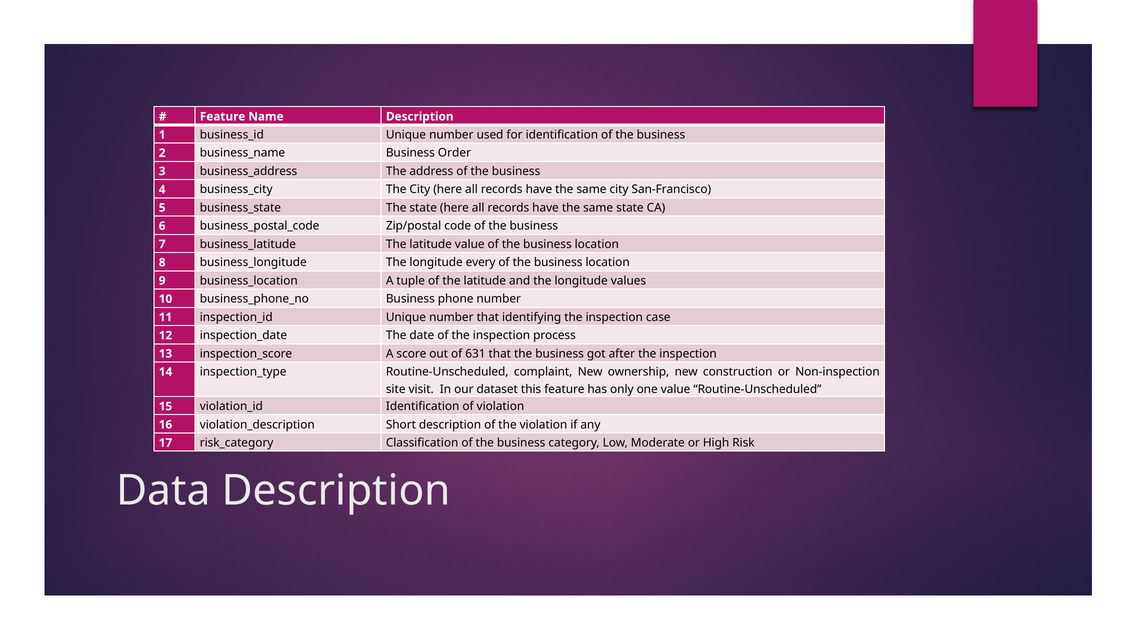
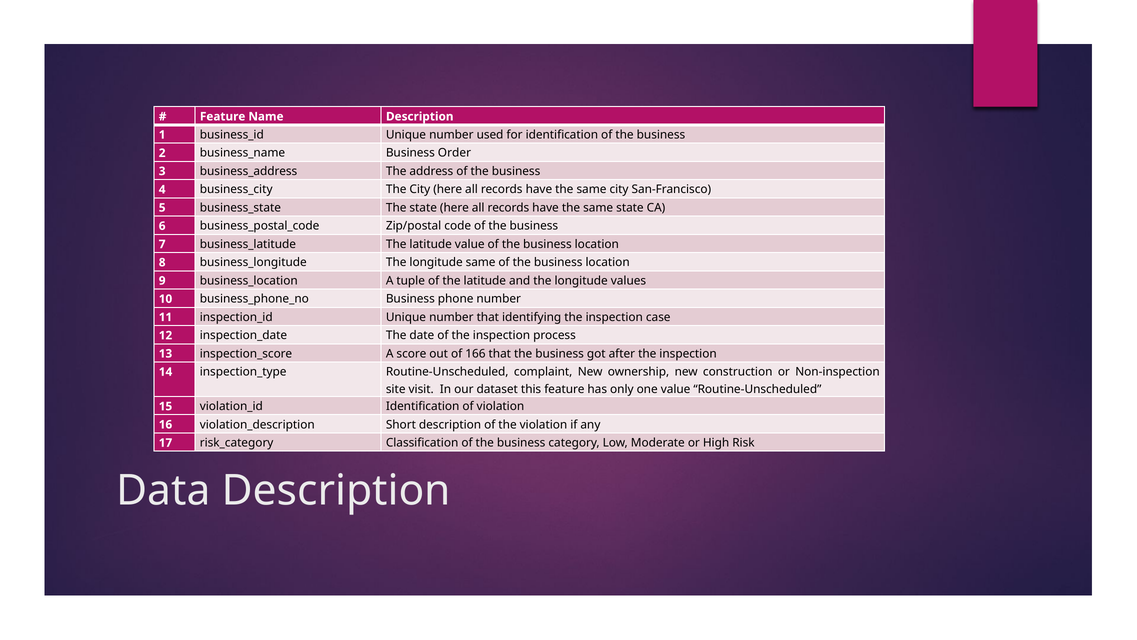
longitude every: every -> same (481, 262)
631: 631 -> 166 (475, 353)
